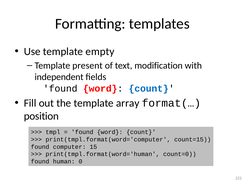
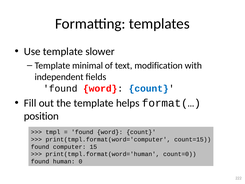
empty: empty -> slower (100, 51)
present: present -> minimal (88, 65)
array: array -> helps (128, 103)
